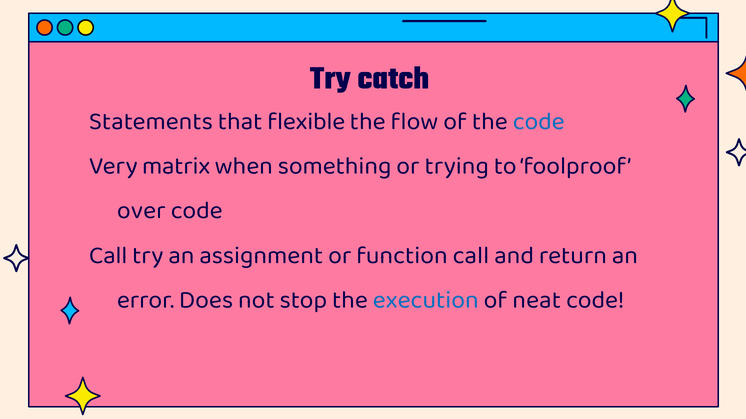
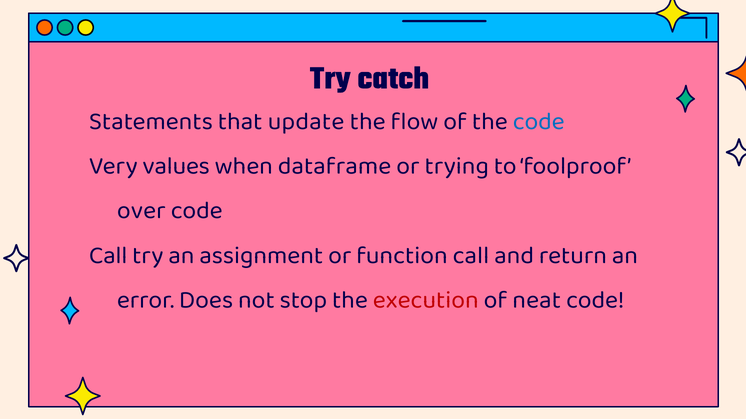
flexible: flexible -> update (306, 121)
matrix: matrix -> values (176, 166)
something: something -> dataframe (335, 166)
execution colour: blue -> red (426, 300)
